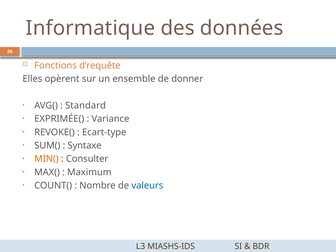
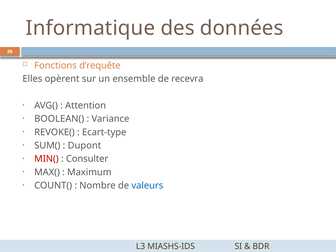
donner: donner -> recevra (187, 79)
Standard: Standard -> Attention (86, 105)
EXPRIMÉE(: EXPRIMÉE( -> BOOLEAN( (59, 119)
Syntaxe: Syntaxe -> Dupont (84, 146)
MIN( colour: orange -> red (46, 159)
